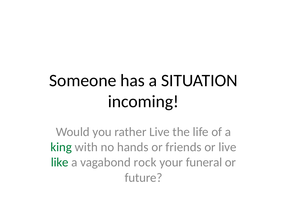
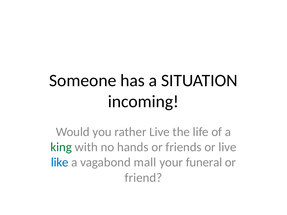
like colour: green -> blue (60, 163)
rock: rock -> mall (145, 163)
future: future -> friend (143, 178)
